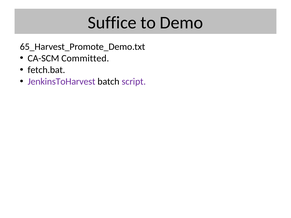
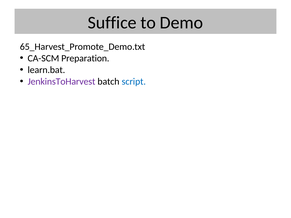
Committed: Committed -> Preparation (85, 58)
fetch.bat: fetch.bat -> learn.bat (46, 70)
script colour: purple -> blue (134, 82)
